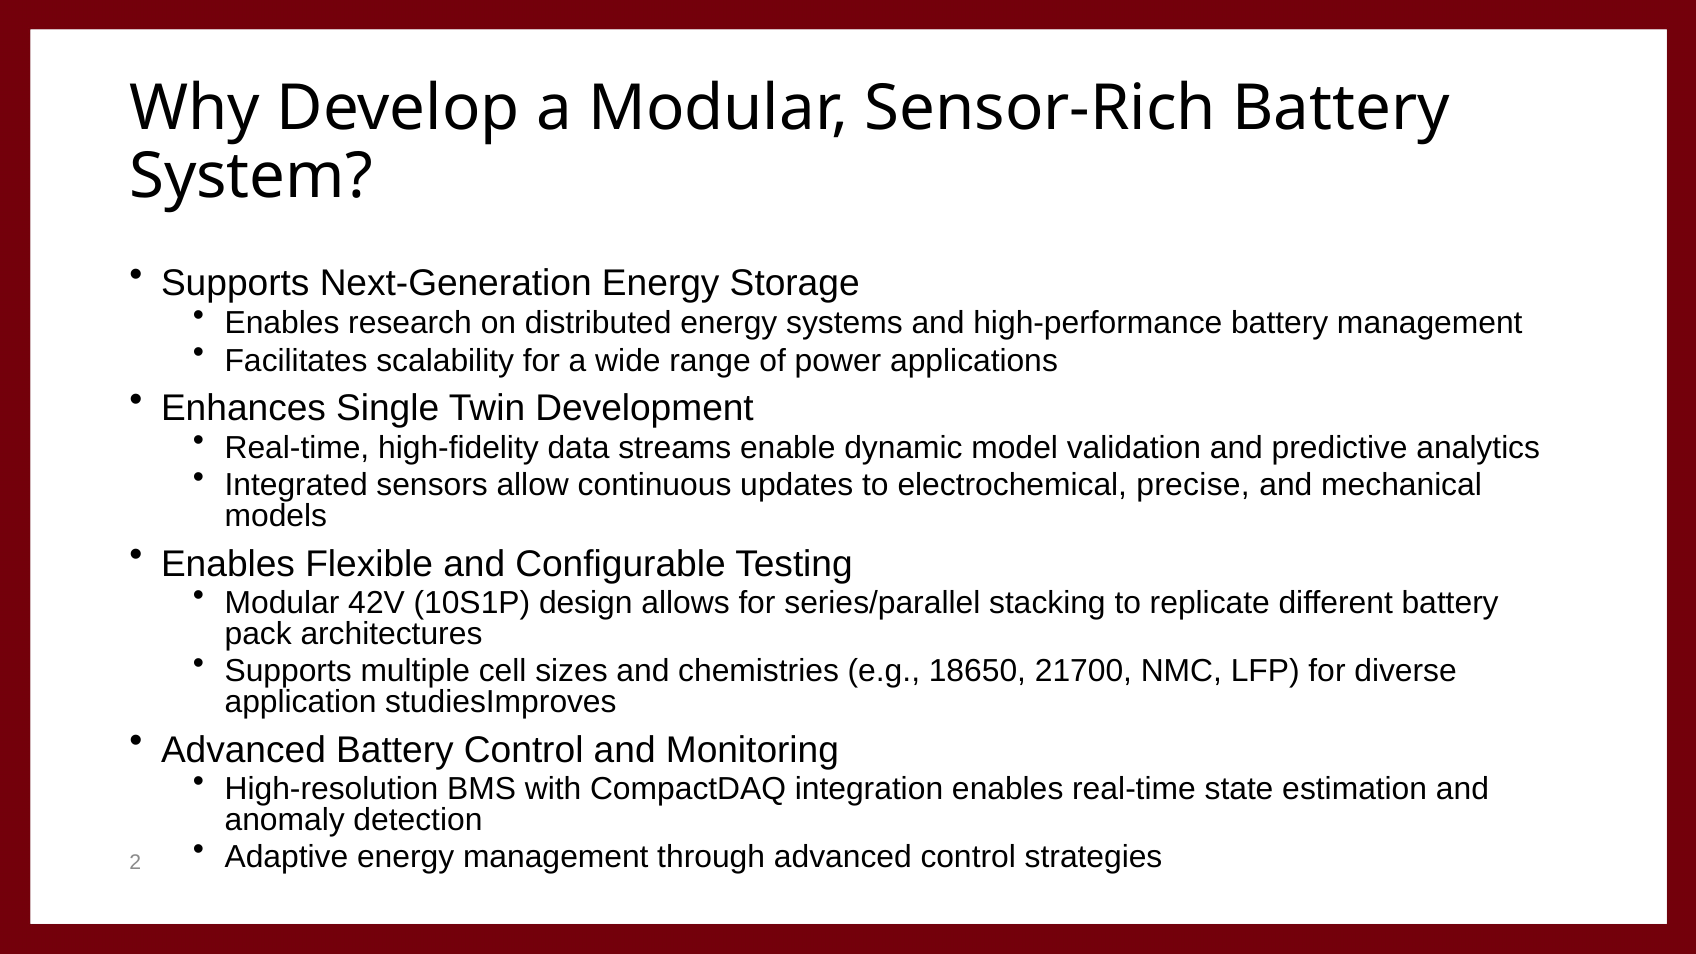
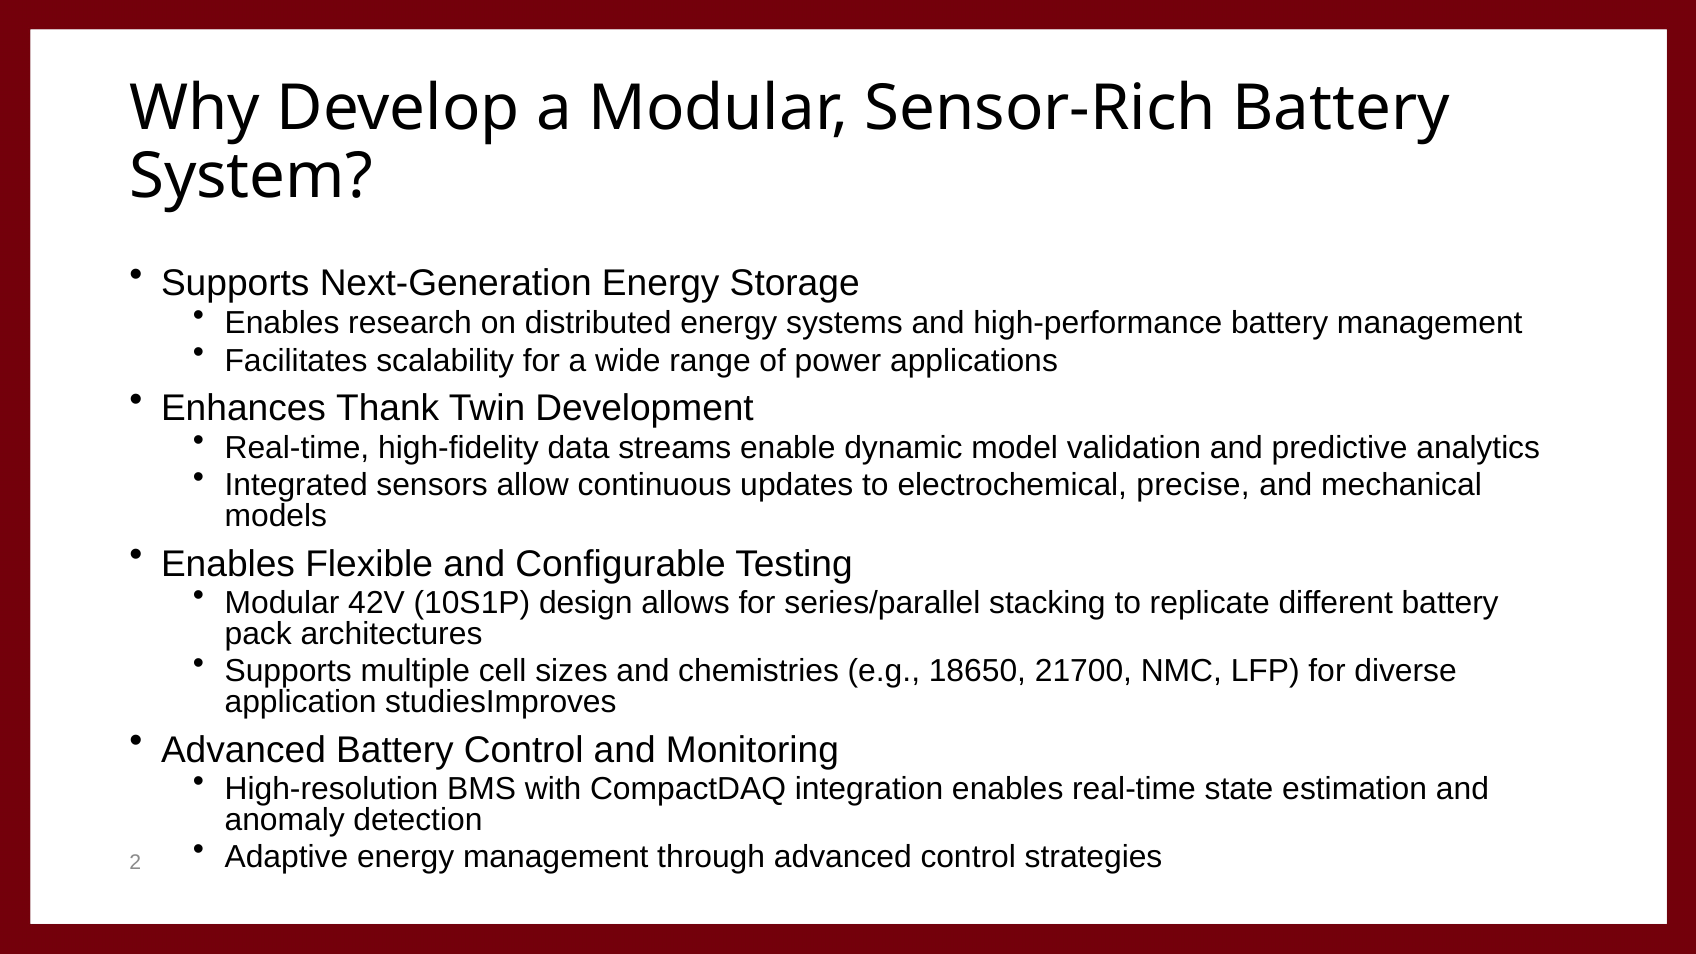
Single: Single -> Thank (388, 409)
